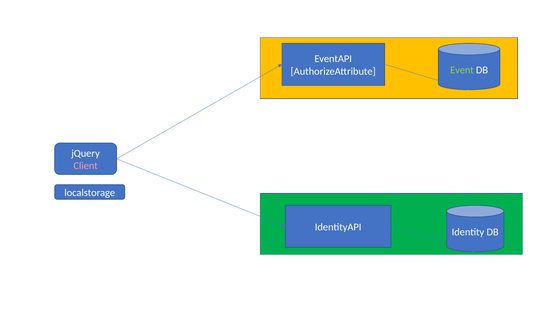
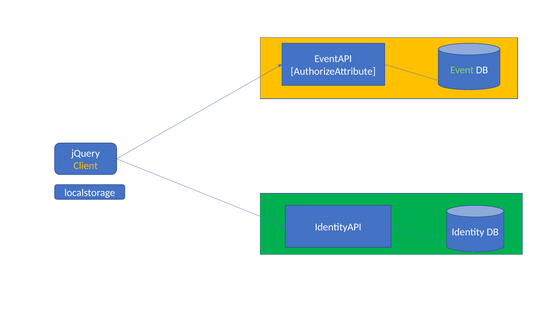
Client colour: pink -> yellow (86, 166)
